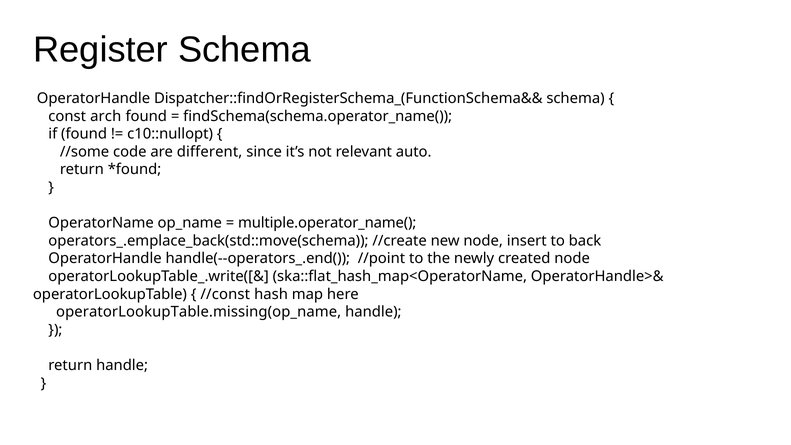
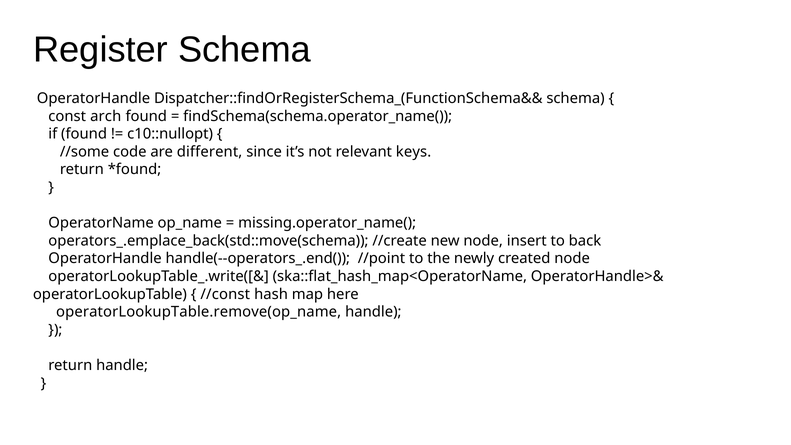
auto: auto -> keys (414, 152)
multiple.operator_name(: multiple.operator_name( -> missing.operator_name( (327, 223)
operatorLookupTable.missing(op_name: operatorLookupTable.missing(op_name -> operatorLookupTable.remove(op_name (199, 312)
